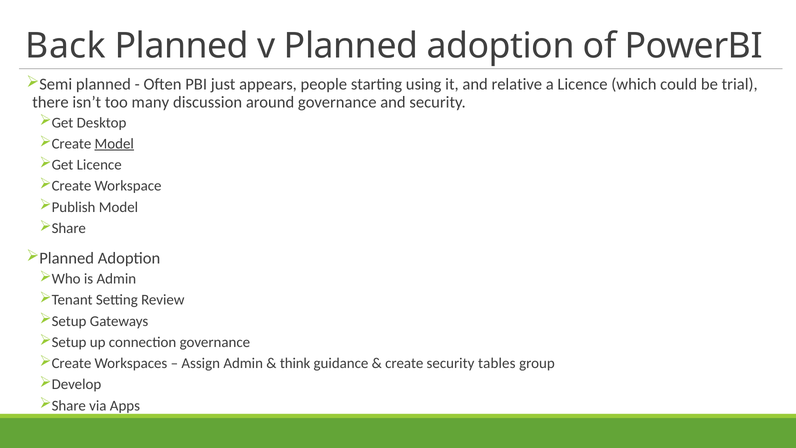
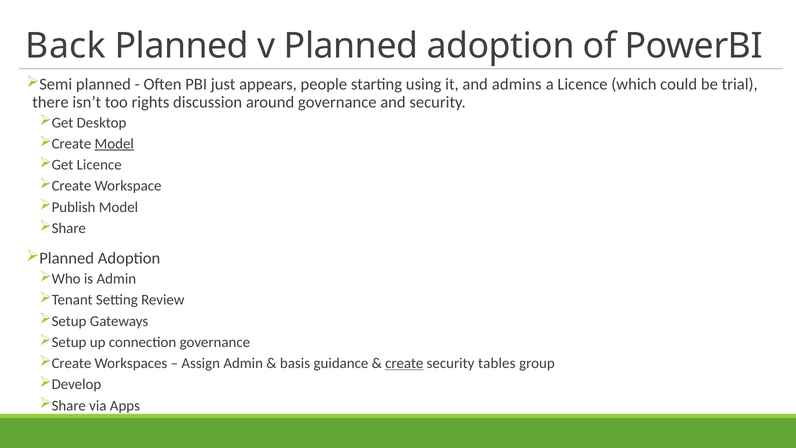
relative: relative -> admins (517, 84)
many: many -> rights (150, 102)
think: think -> basis (295, 363)
create underline: none -> present (404, 363)
